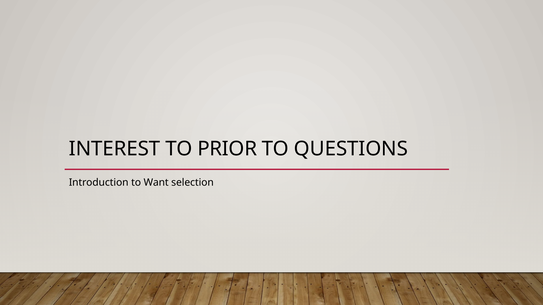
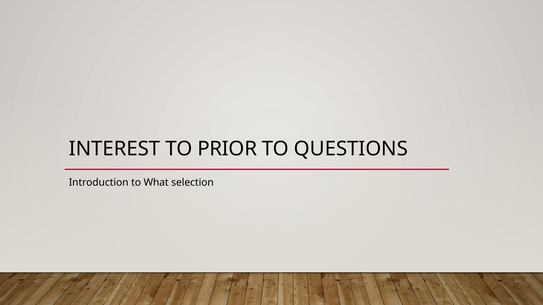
Want: Want -> What (156, 183)
